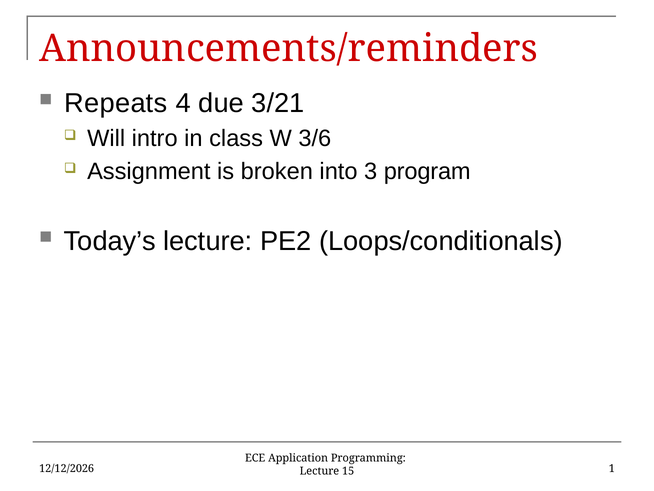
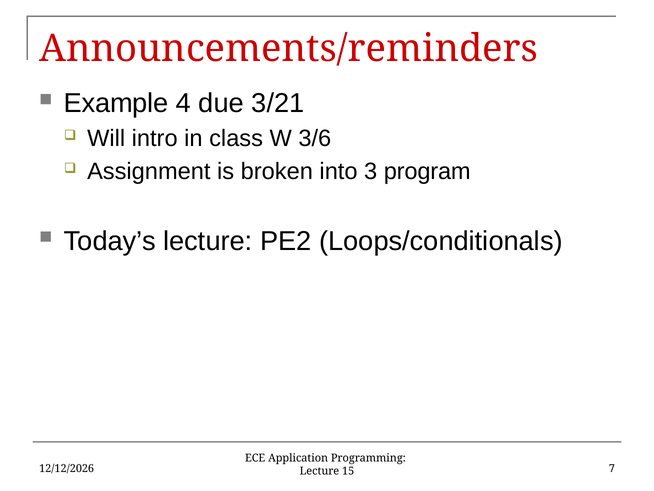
Repeats: Repeats -> Example (116, 103)
1: 1 -> 7 (612, 468)
